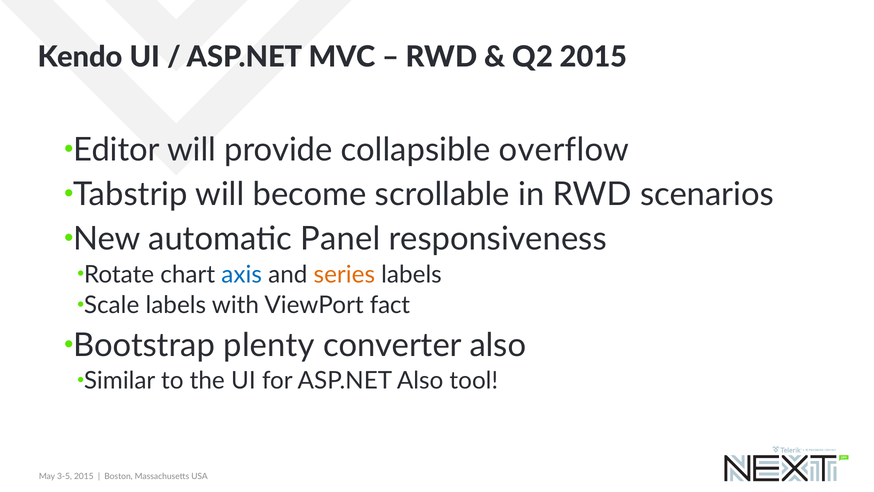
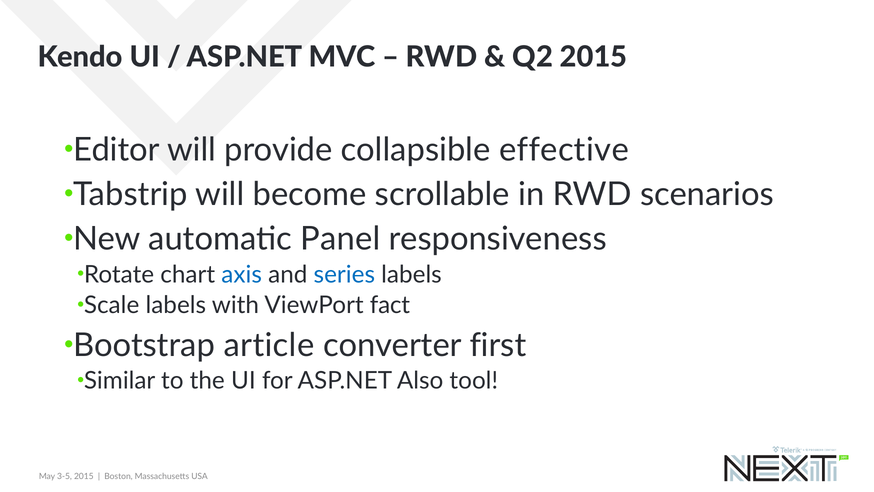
overflow: overflow -> effective (564, 150)
series colour: orange -> blue (344, 274)
plenty: plenty -> article (269, 345)
converter also: also -> first (498, 345)
